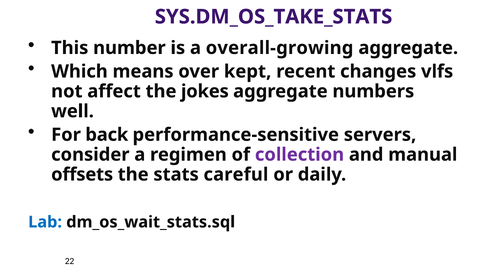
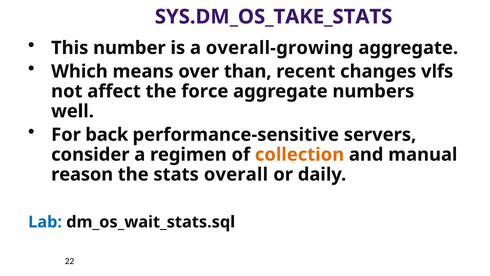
kept: kept -> than (248, 71)
jokes: jokes -> force (205, 91)
collection colour: purple -> orange (300, 154)
offsets: offsets -> reason (82, 174)
careful: careful -> overall (236, 174)
